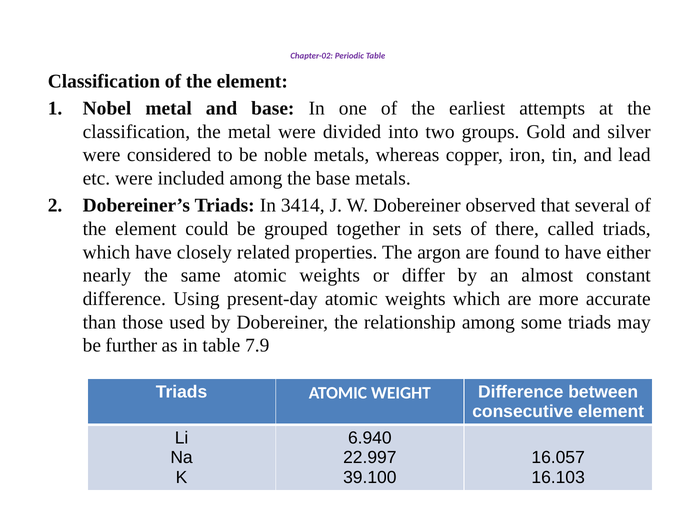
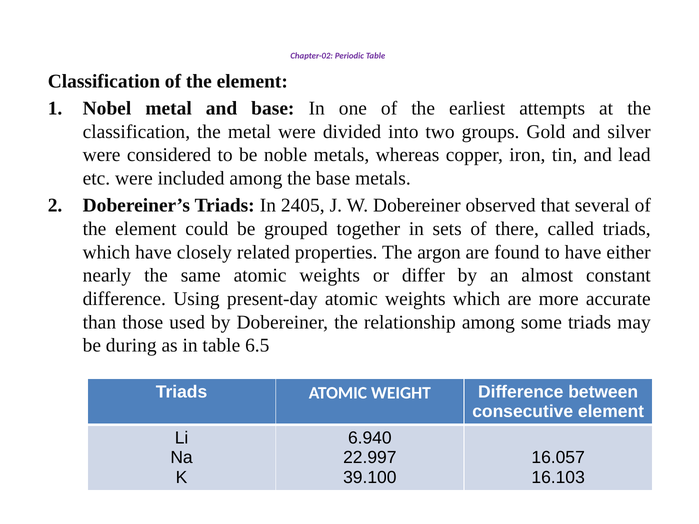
3414: 3414 -> 2405 (303, 206)
further: further -> during (131, 346)
7.9: 7.9 -> 6.5 (257, 346)
